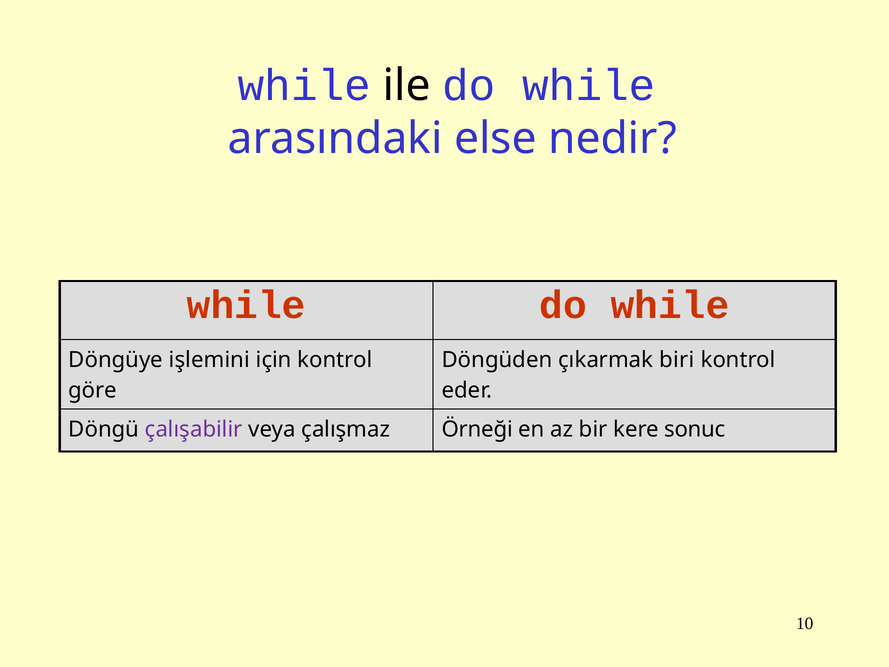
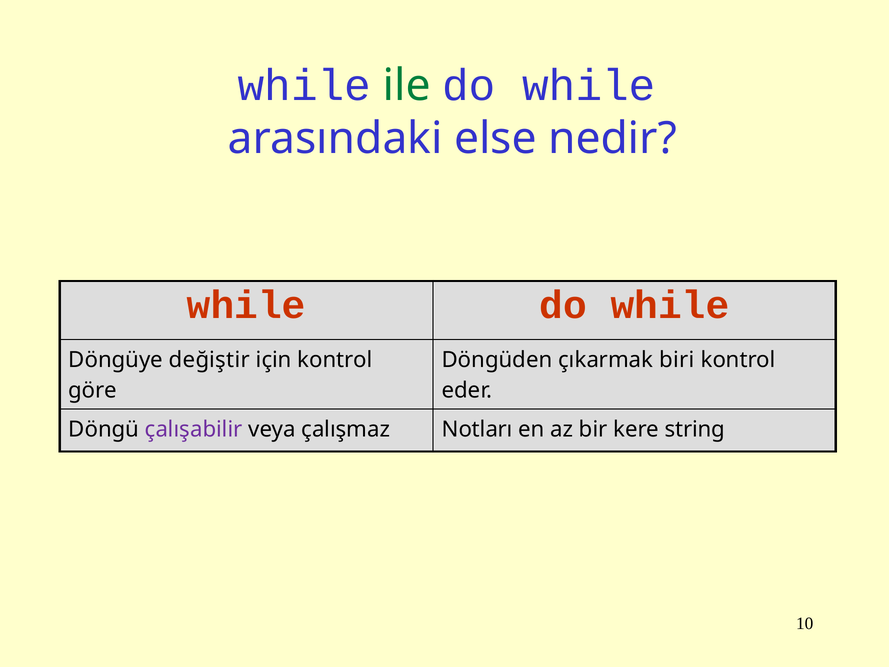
ile colour: black -> green (407, 85)
işlemini: işlemini -> değiştir (209, 360)
Örneği: Örneği -> Notları (477, 429)
sonuc: sonuc -> string (695, 429)
